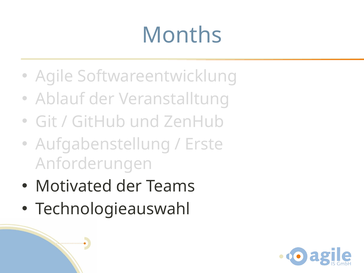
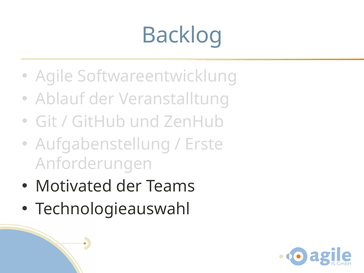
Months: Months -> Backlog (182, 35)
